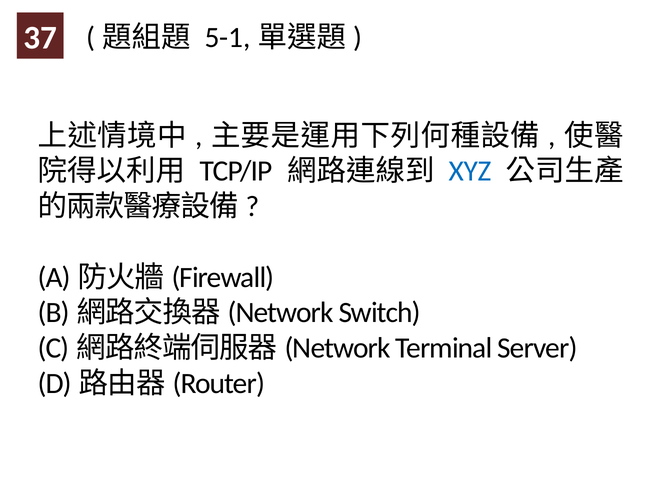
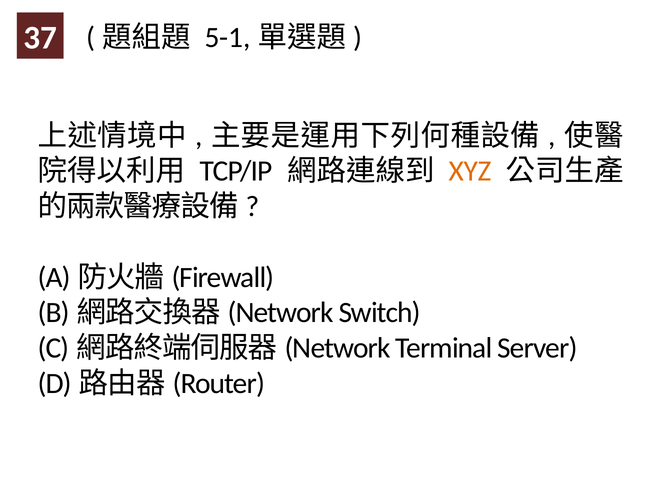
XYZ colour: blue -> orange (470, 171)
